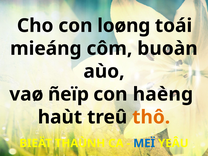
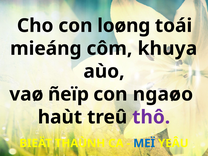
buoàn: buoàn -> khuya (167, 49)
haèng: haèng -> ngaøo (163, 94)
thô colour: orange -> purple (151, 117)
